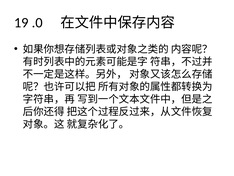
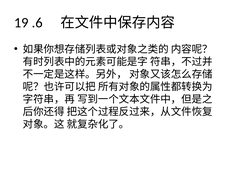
.0: .0 -> .6 (37, 23)
